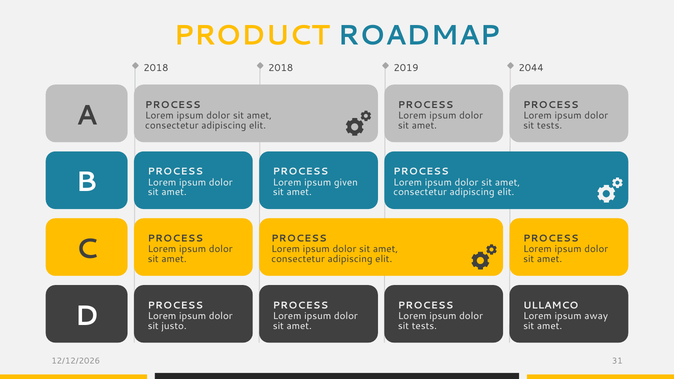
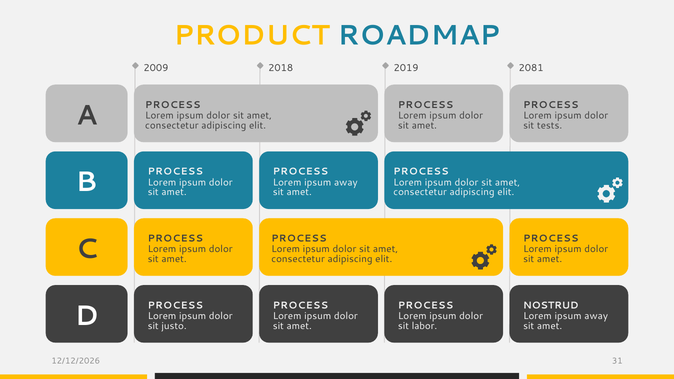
2018: 2018 -> 2009 (156, 68)
2044: 2044 -> 2081 (531, 68)
given: given -> away (346, 182)
ULLAMCO: ULLAMCO -> NOSTRUD (551, 305)
tests: tests -> labor (424, 326)
